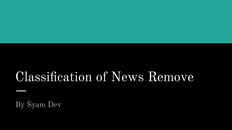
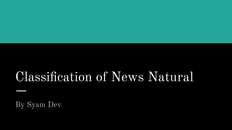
Remove: Remove -> Natural (171, 77)
